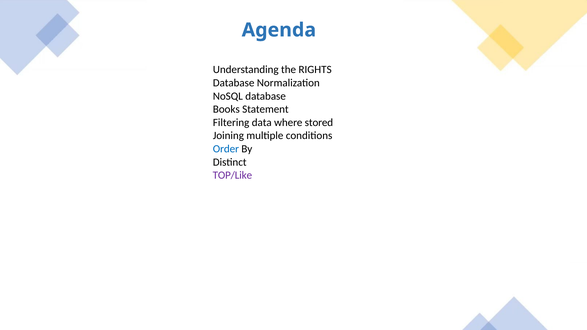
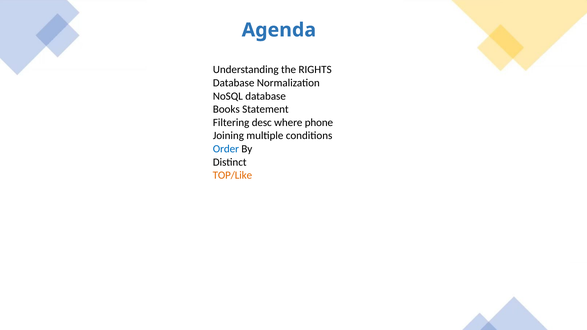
data: data -> desc (262, 123)
stored: stored -> phone (319, 123)
TOP/Like colour: purple -> orange (232, 175)
